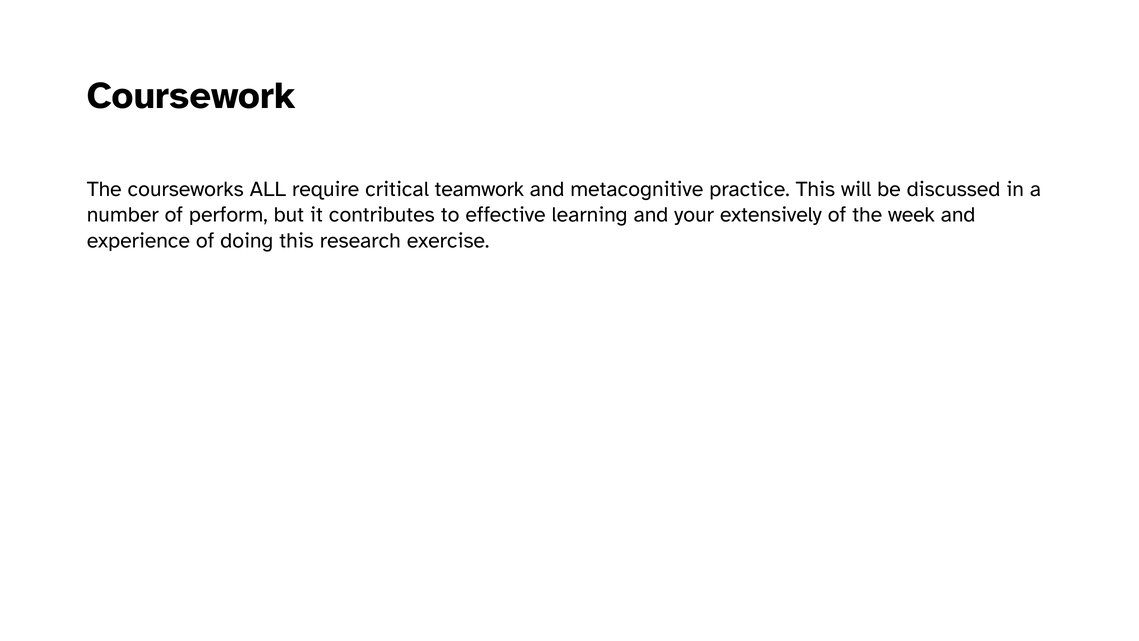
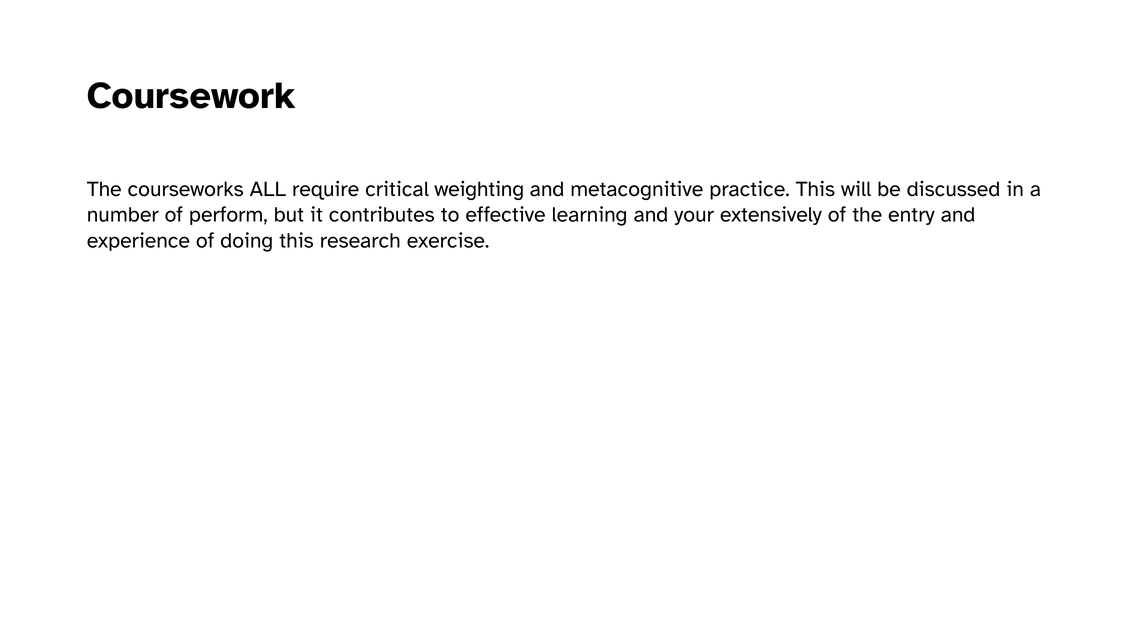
teamwork: teamwork -> weighting (479, 189)
week: week -> entry (911, 215)
